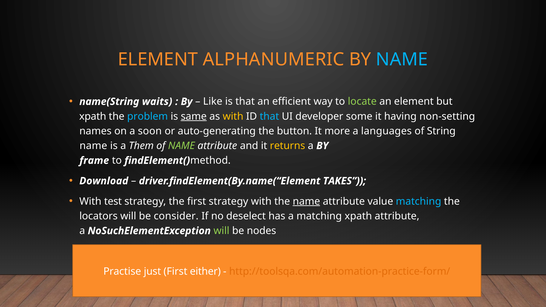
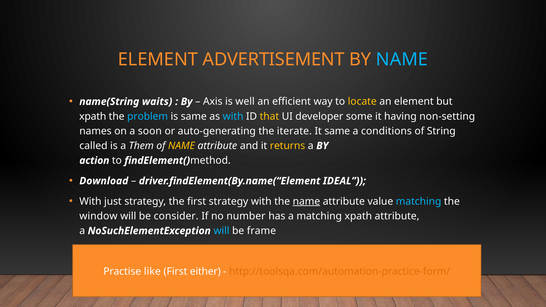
ALPHANUMERIC: ALPHANUMERIC -> ADVERTISEMENT (274, 59)
Like: Like -> Axis (213, 102)
is that: that -> well (245, 102)
locate colour: light green -> yellow (362, 102)
same underline: present -> none (194, 116)
with colour: yellow -> light blue (233, 116)
that colour: light blue -> yellow (269, 116)
button: button -> iterate (294, 131)
It more: more -> same (337, 131)
languages: languages -> conditions (386, 131)
name: name -> called (93, 146)
NAME colour: light green -> yellow (181, 146)
frame: frame -> action (94, 161)
TAKES: TAKES -> IDEAL (344, 181)
test: test -> just (113, 201)
locators: locators -> window (98, 216)
deselect: deselect -> number (246, 216)
will colour: light green -> light blue (221, 231)
nodes: nodes -> frame (261, 231)
just: just -> like (152, 271)
